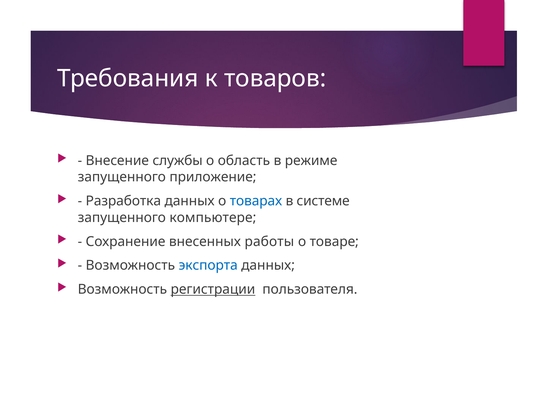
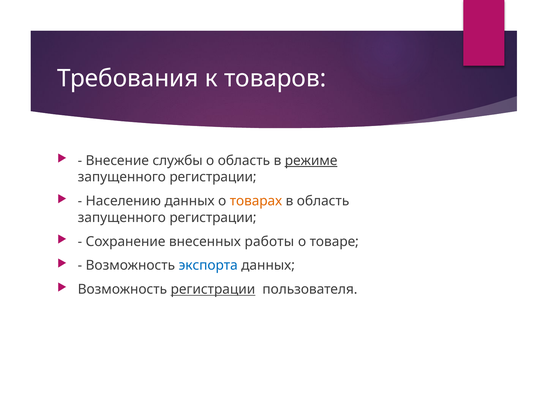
режиме underline: none -> present (311, 161)
приложение: приложение -> регистрации (213, 177)
Разработка: Разработка -> Населению (123, 201)
товарах colour: blue -> orange (256, 201)
в системе: системе -> область (323, 201)
компьютере: компьютере -> регистрации (213, 218)
